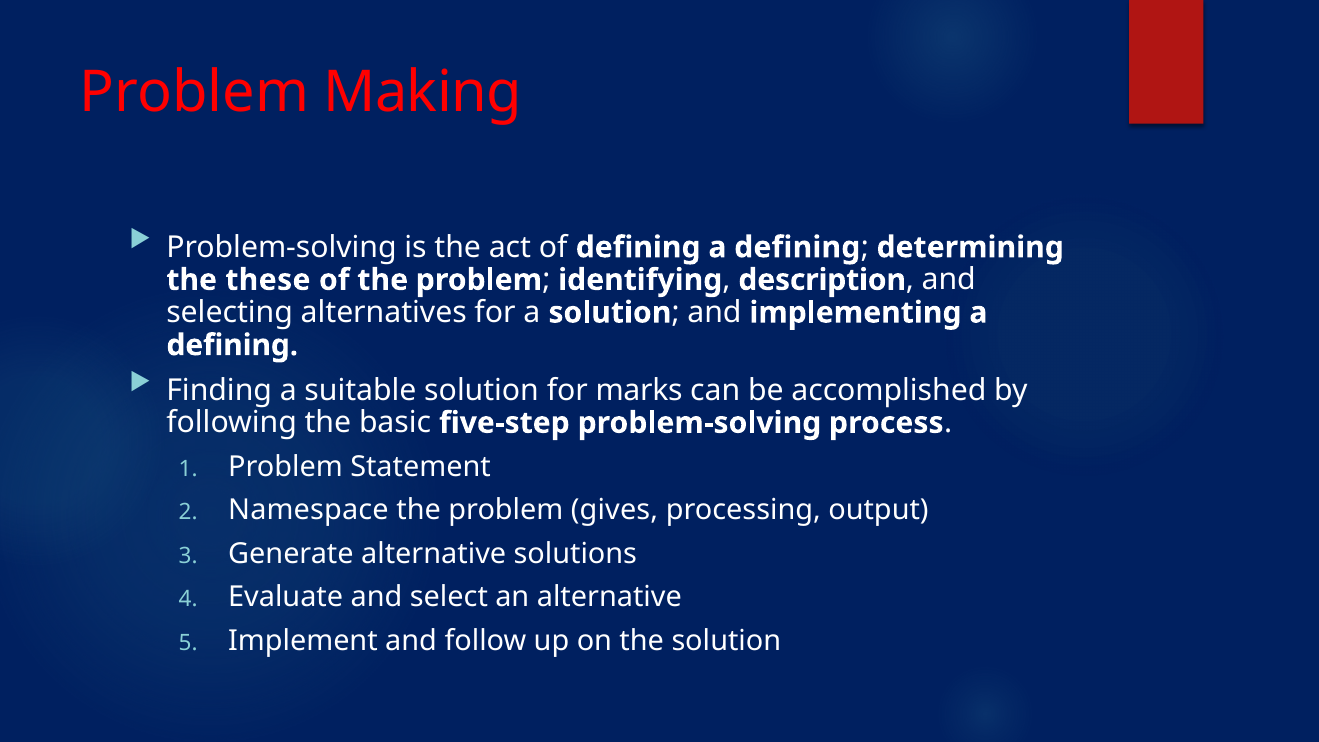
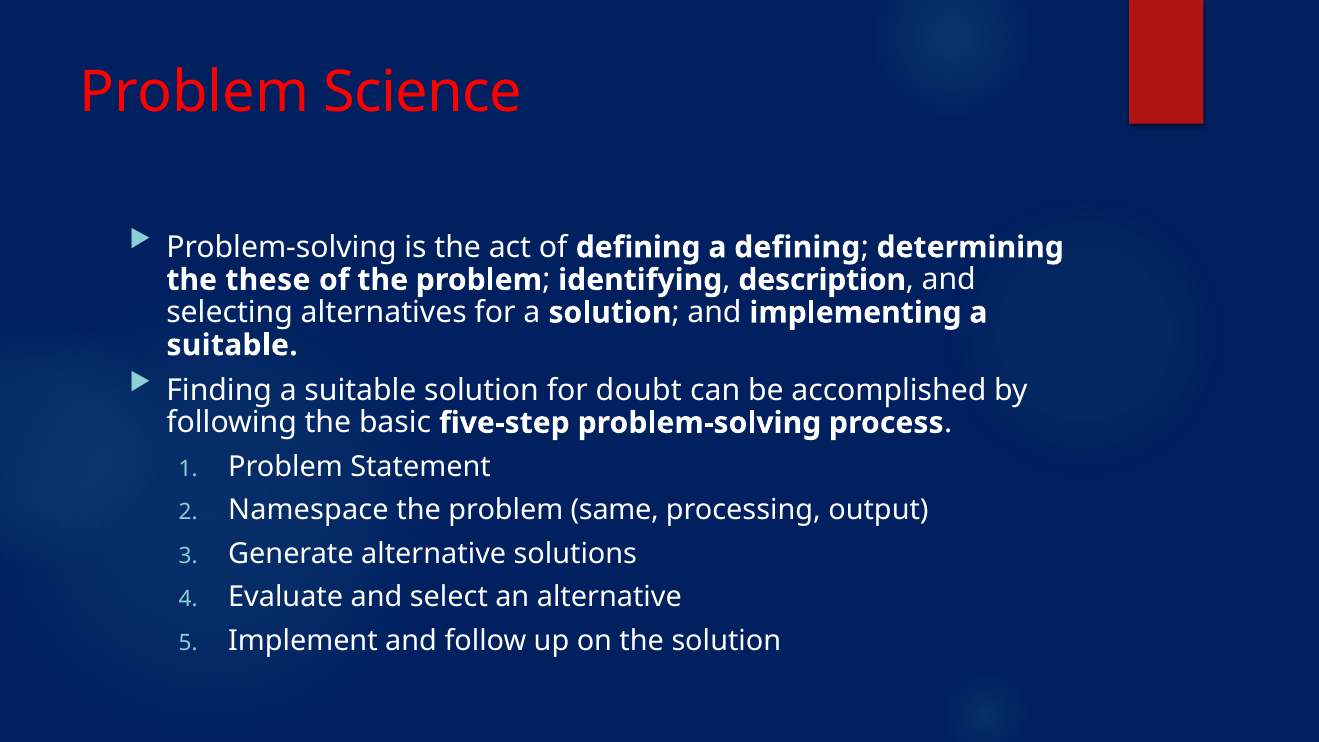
Making: Making -> Science (423, 93)
defining: defining -> suitable (232, 345)
marks: marks -> doubt (639, 390)
gives: gives -> same (615, 510)
